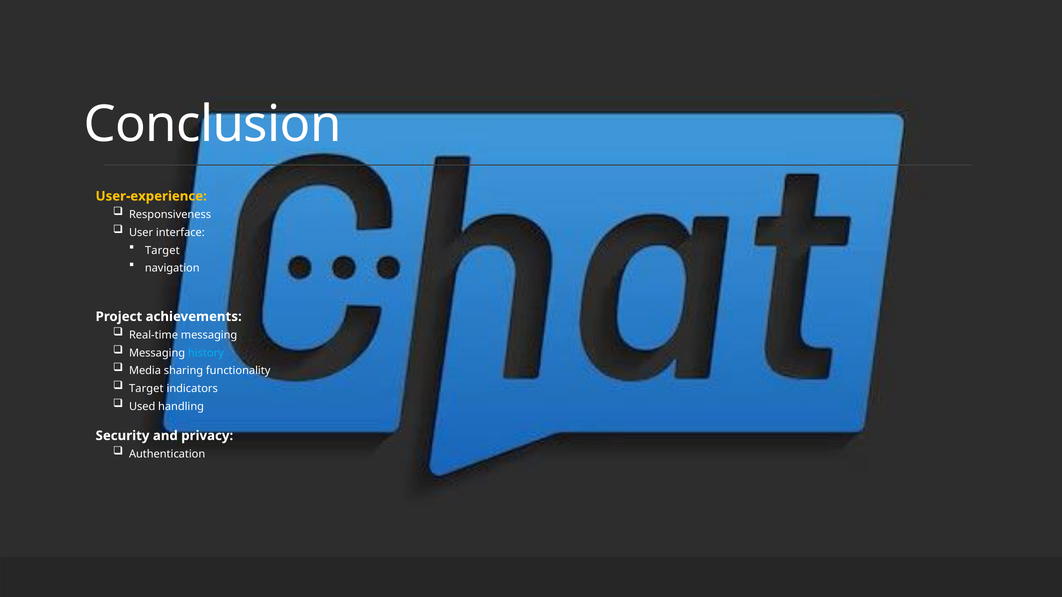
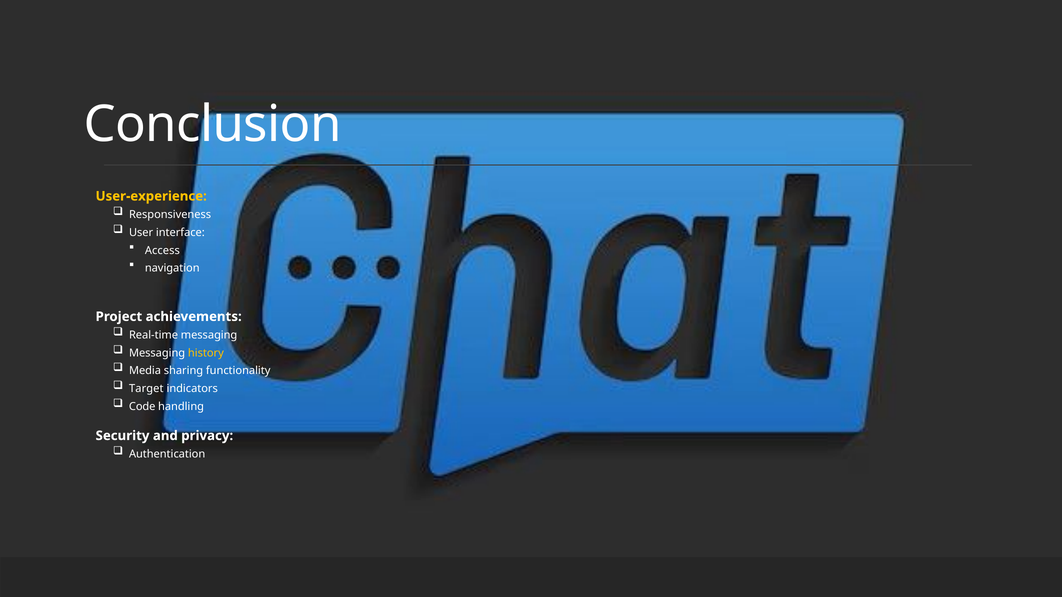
Target: Target -> Access (162, 251)
history colour: light blue -> yellow (206, 353)
Used: Used -> Code (142, 407)
